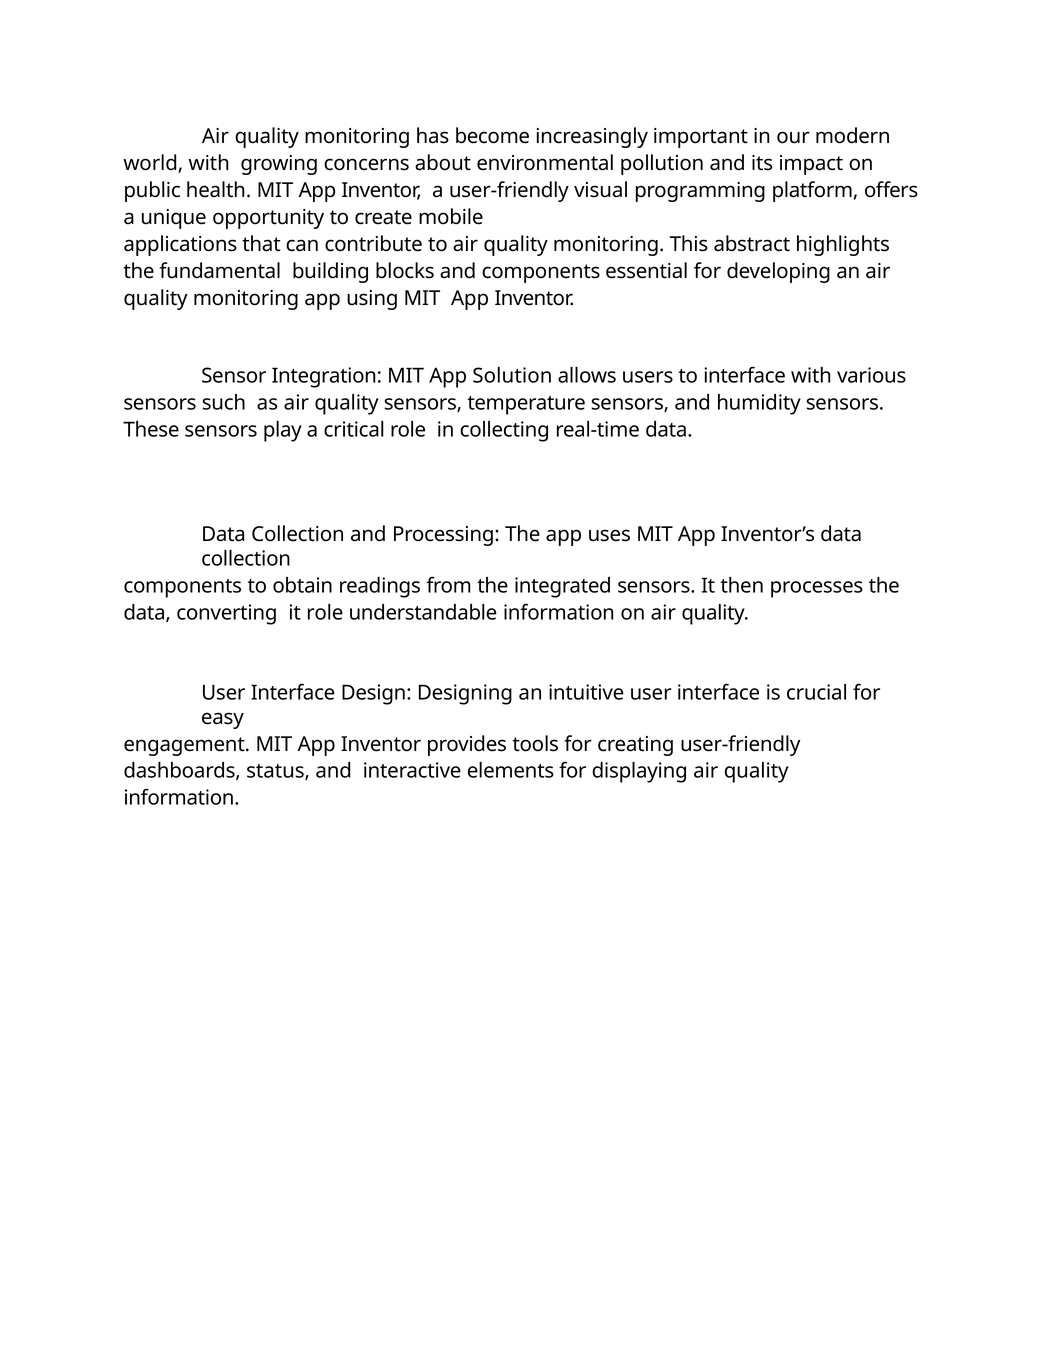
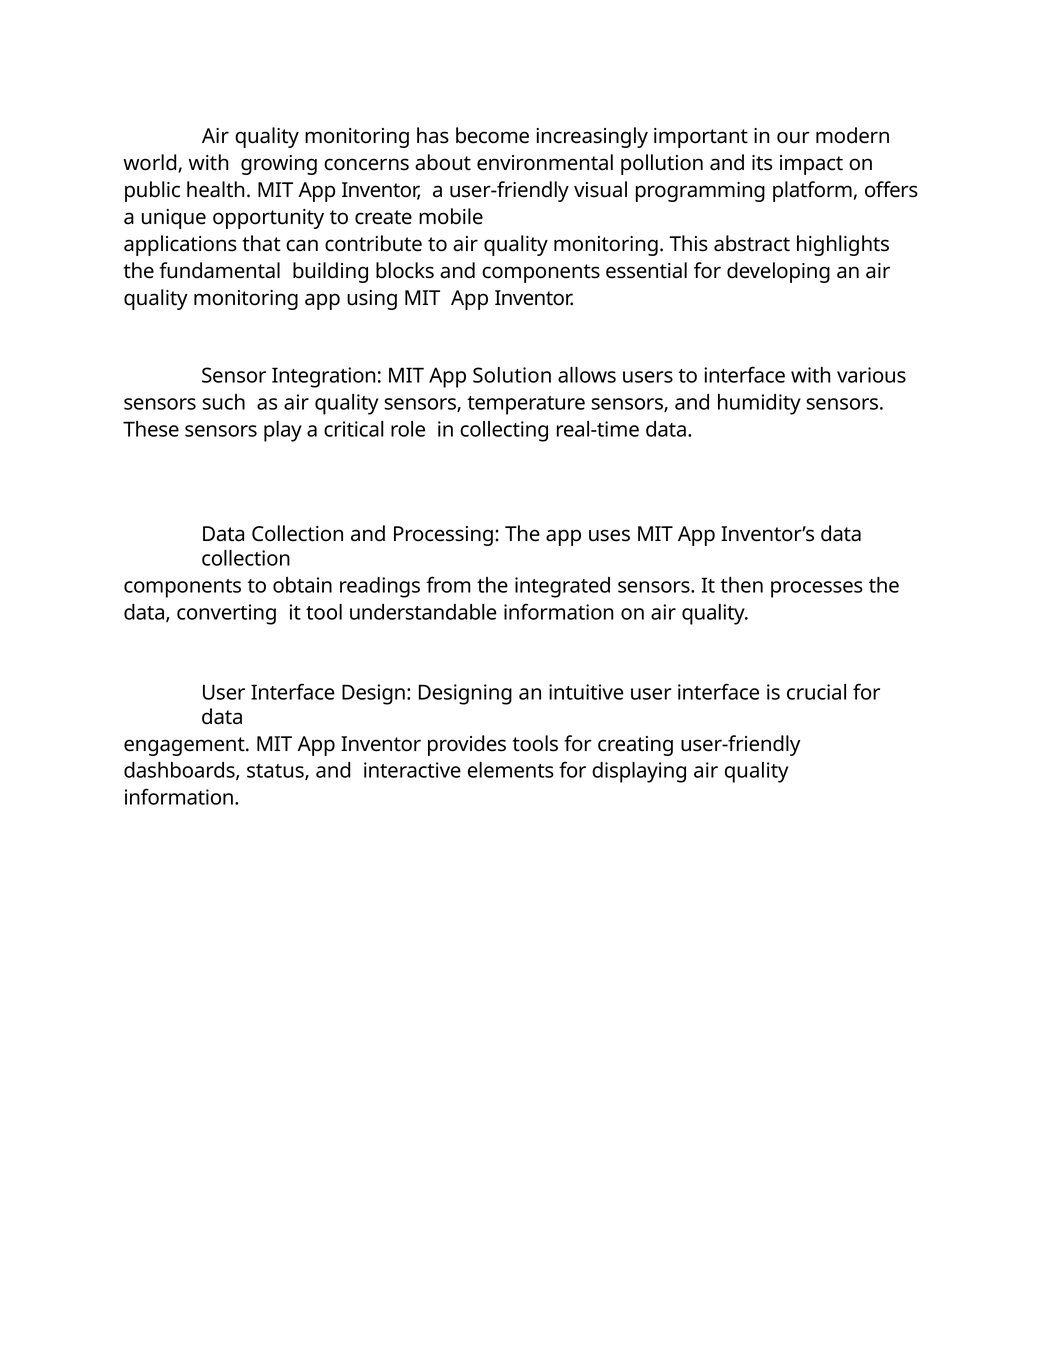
it role: role -> tool (325, 613)
easy: easy -> data (222, 718)
